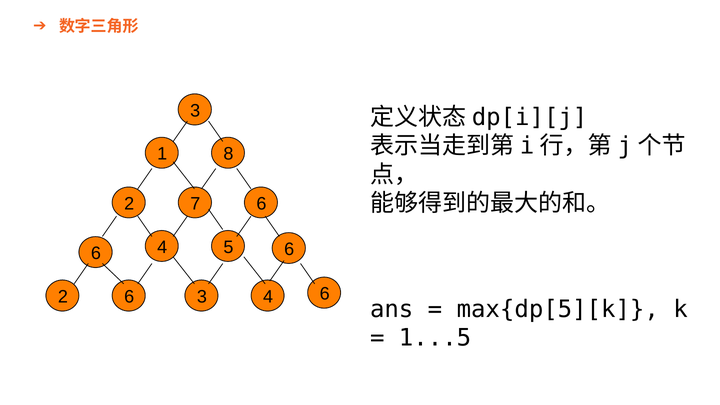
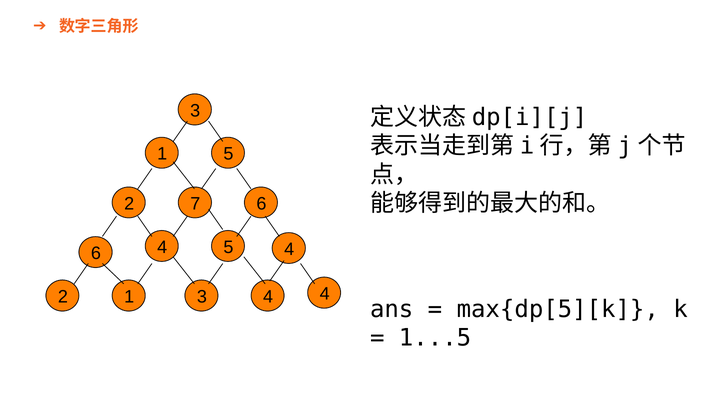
1 8: 8 -> 5 (228, 154)
5 6: 6 -> 4 (289, 249)
2 6: 6 -> 1 (129, 297)
4 6: 6 -> 4 (325, 294)
